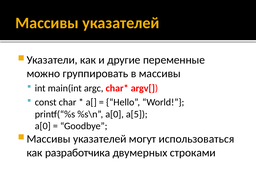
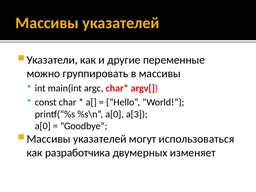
a[5: a[5 -> a[3 (137, 114)
строками: строками -> изменяет (193, 153)
